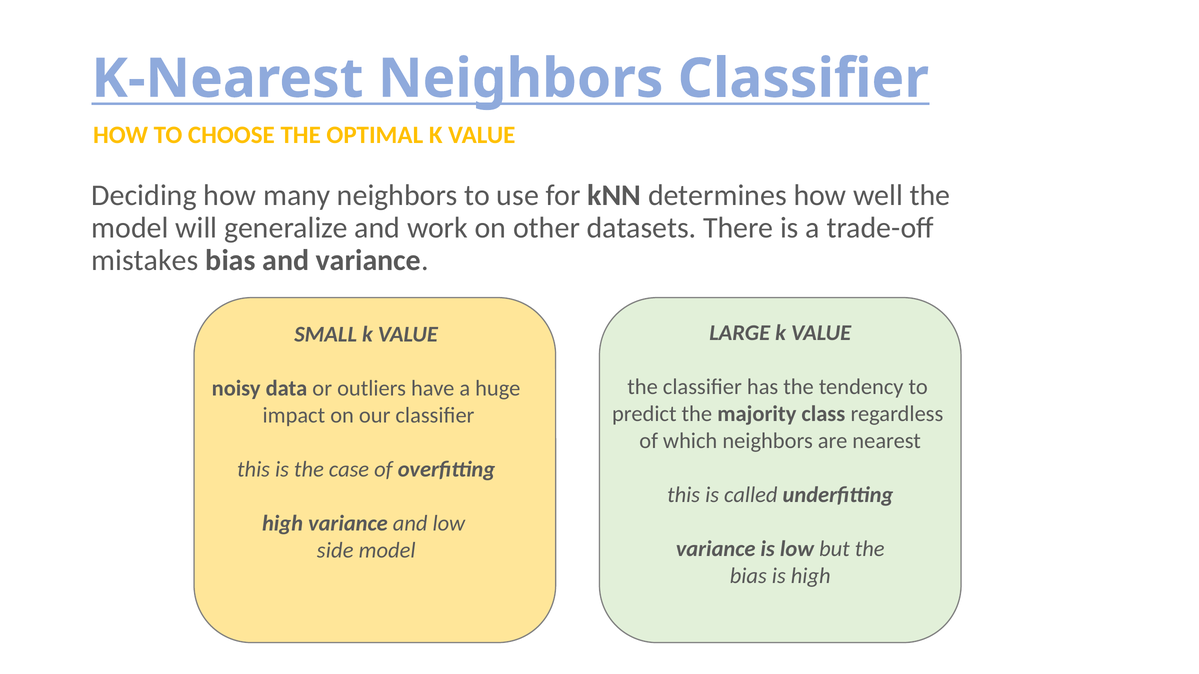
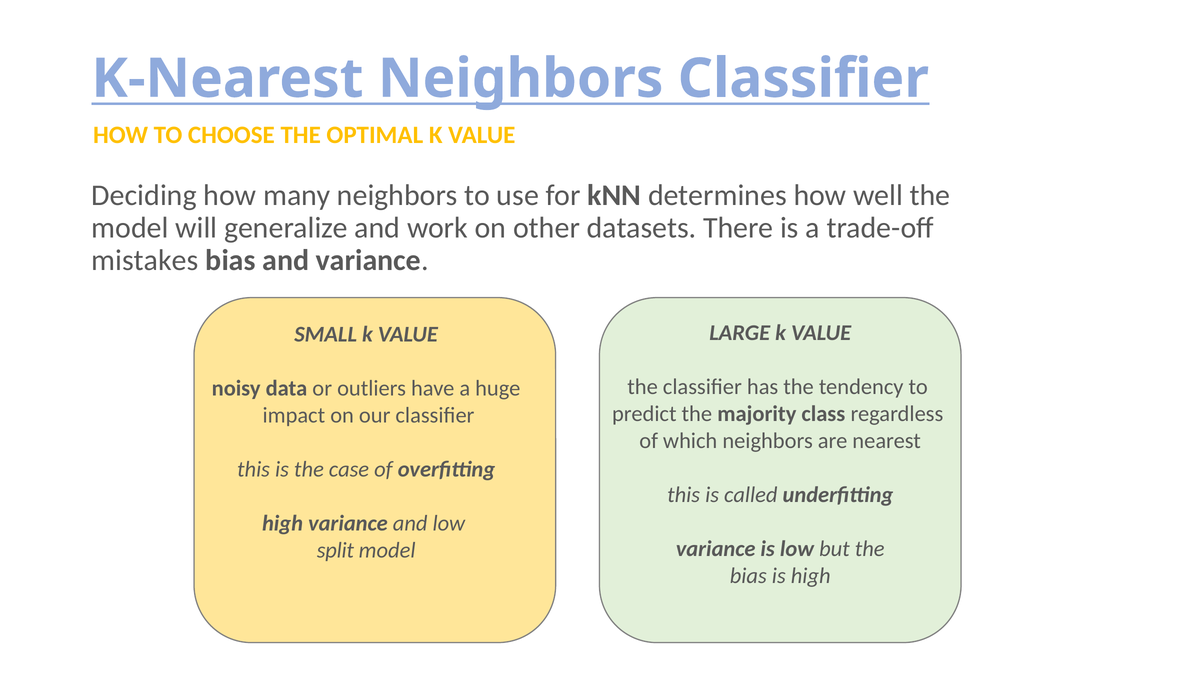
side: side -> split (335, 551)
